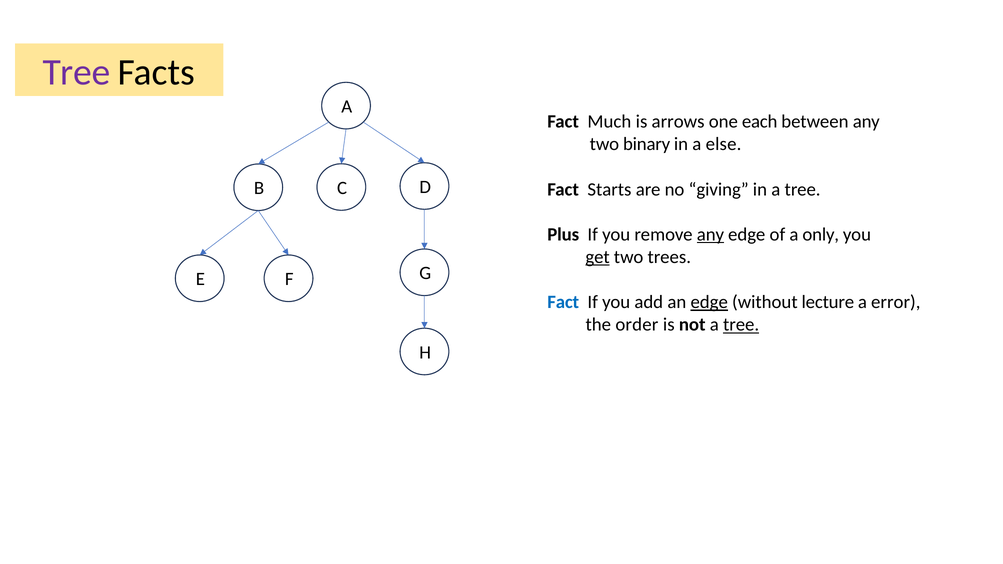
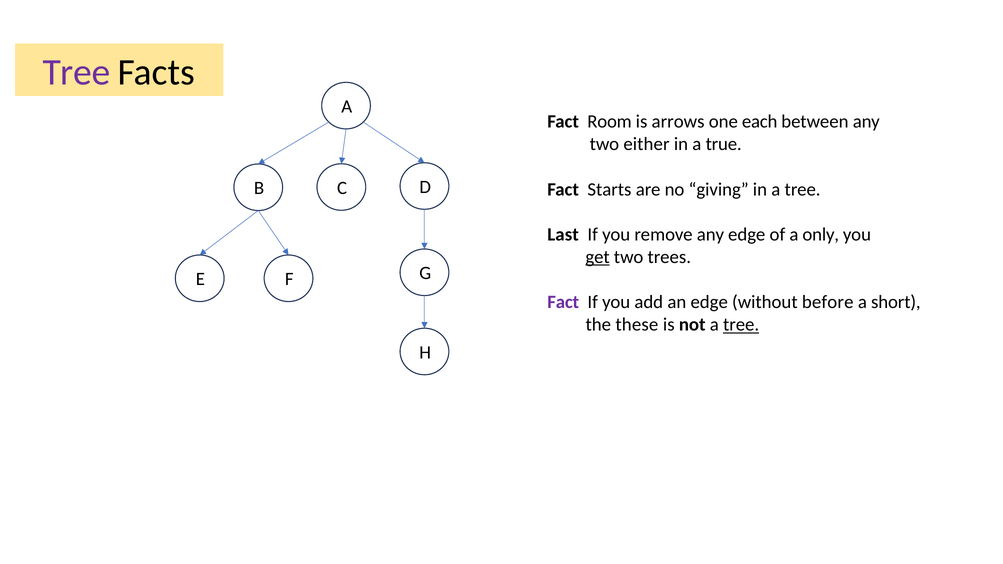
Much: Much -> Room (610, 122)
binary: binary -> either (646, 144)
else: else -> true (724, 144)
Plus: Plus -> Last (563, 235)
any underline: present -> none (710, 235)
Fact colour: blue -> purple (563, 302)
edge underline: present -> none (709, 302)
lecture: lecture -> before (828, 302)
error: error -> short (896, 302)
order: order -> these (637, 325)
